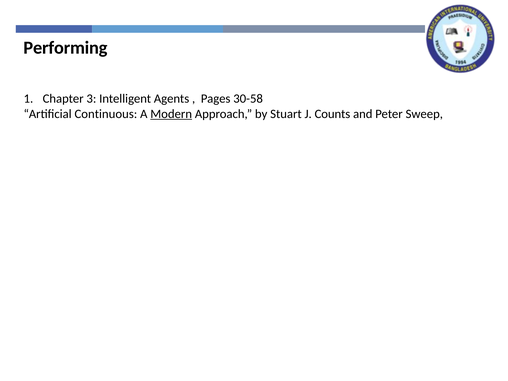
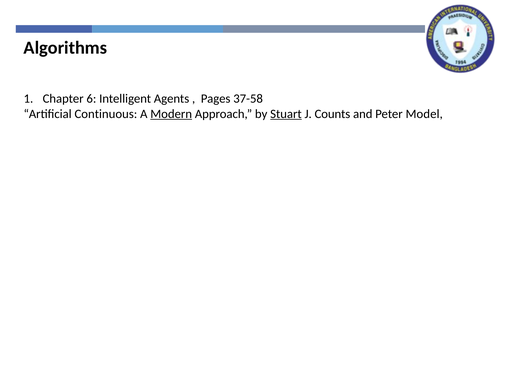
Performing: Performing -> Algorithms (65, 48)
3: 3 -> 6 (91, 99)
30-58: 30-58 -> 37-58 (248, 99)
Stuart underline: none -> present (286, 114)
Sweep: Sweep -> Model (424, 114)
